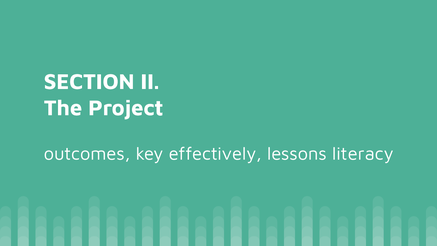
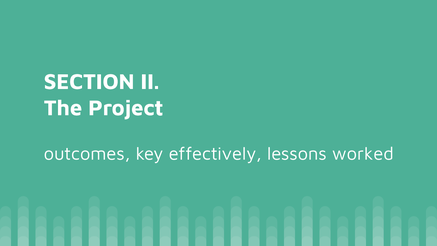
literacy: literacy -> worked (363, 154)
